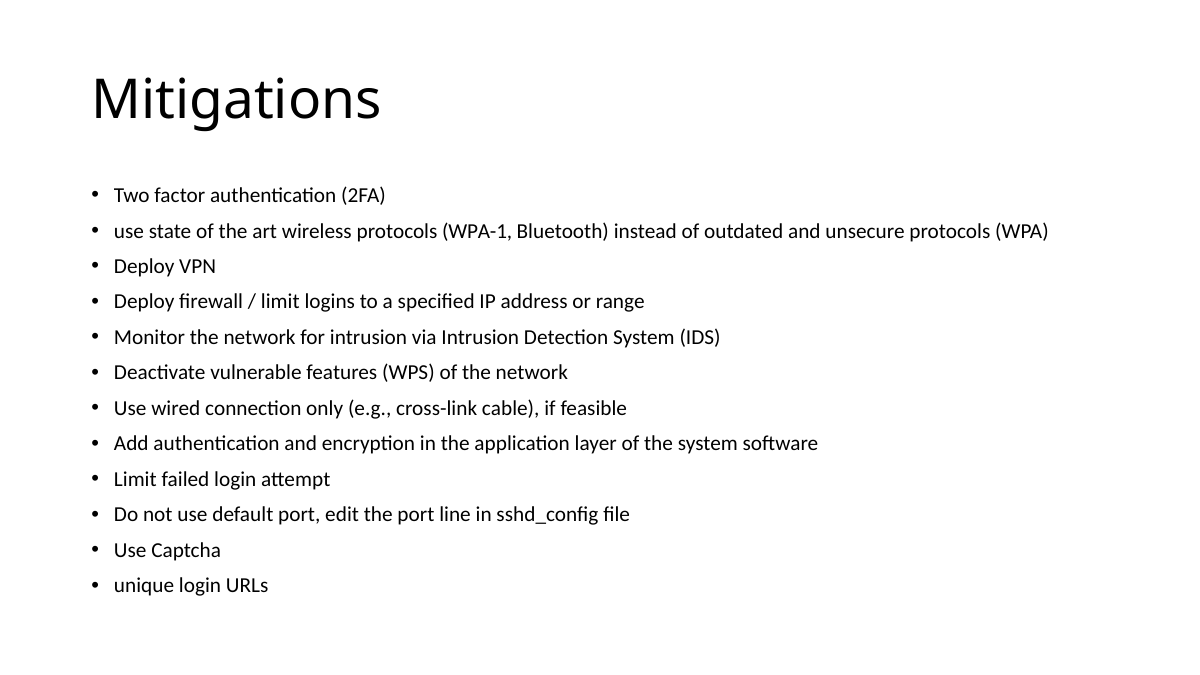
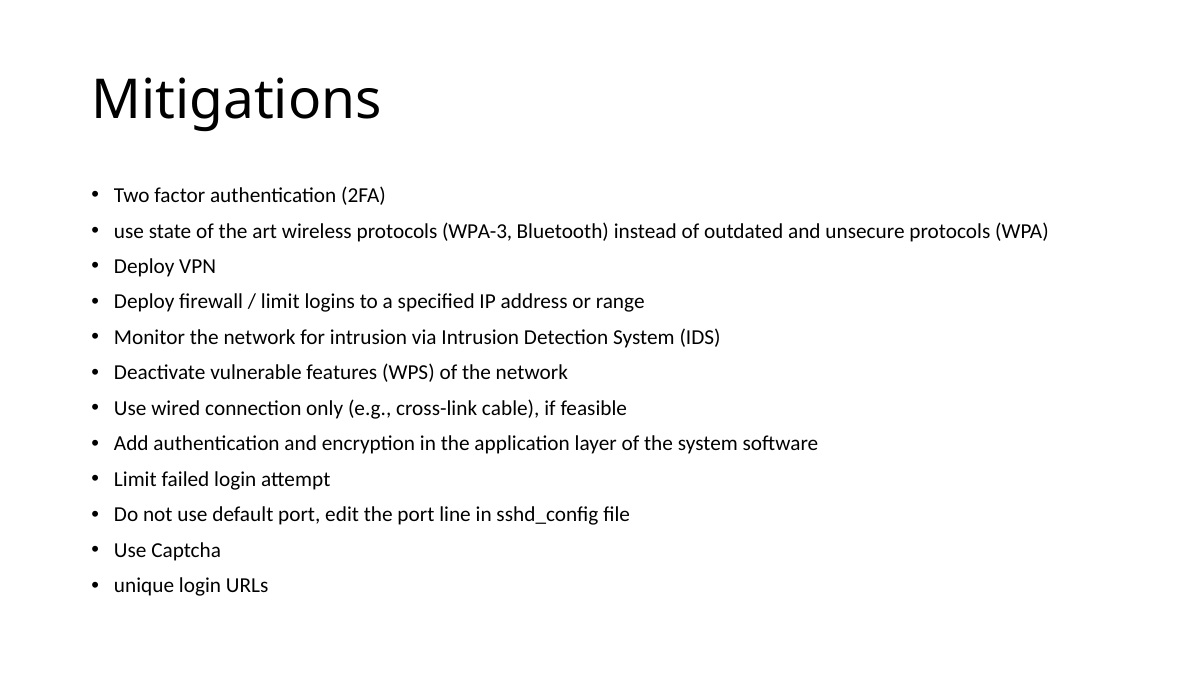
WPA-1: WPA-1 -> WPA-3 (477, 231)
